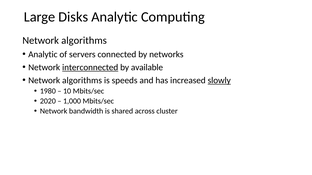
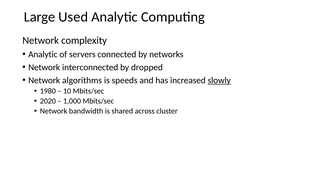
Disks: Disks -> Used (73, 17)
algorithms: algorithms -> complexity (84, 41)
interconnected underline: present -> none (90, 68)
available: available -> dropped (147, 68)
